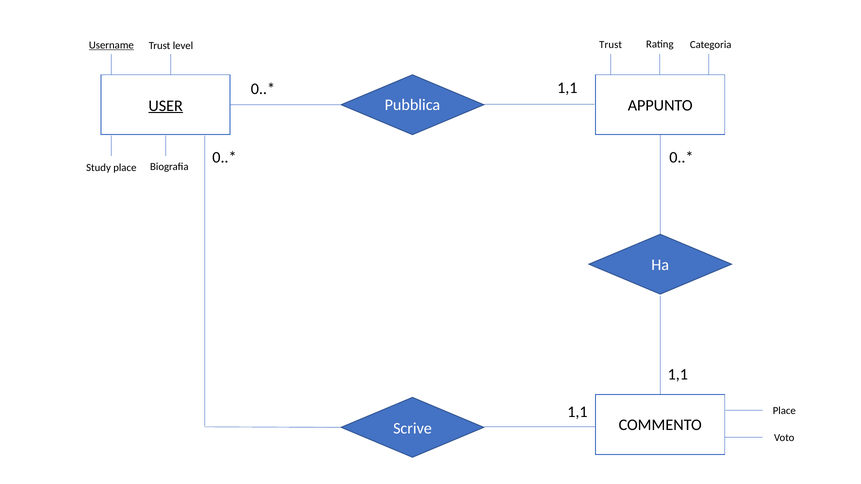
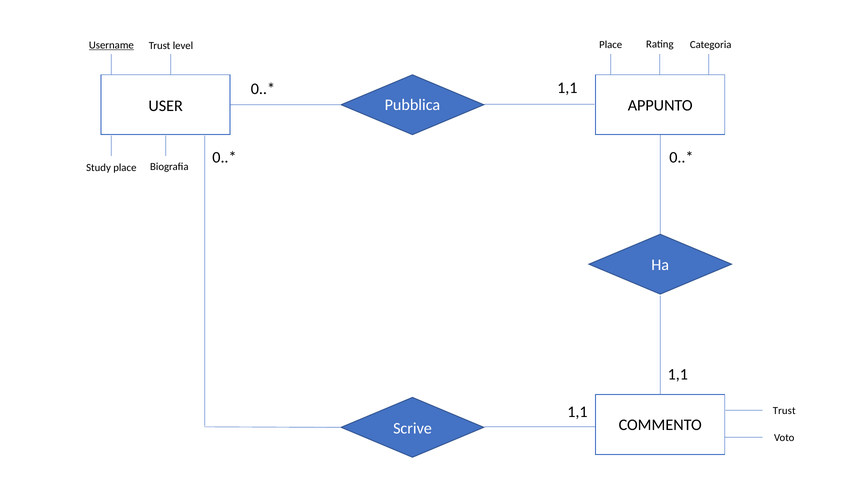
Trust: Trust -> Place (611, 45)
USER underline: present -> none (166, 106)
Place: Place -> Trust (784, 411)
